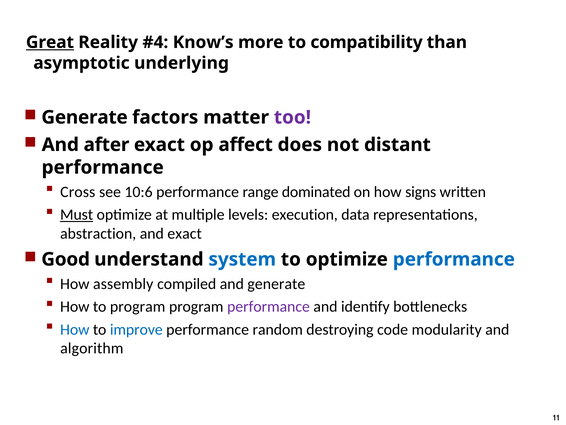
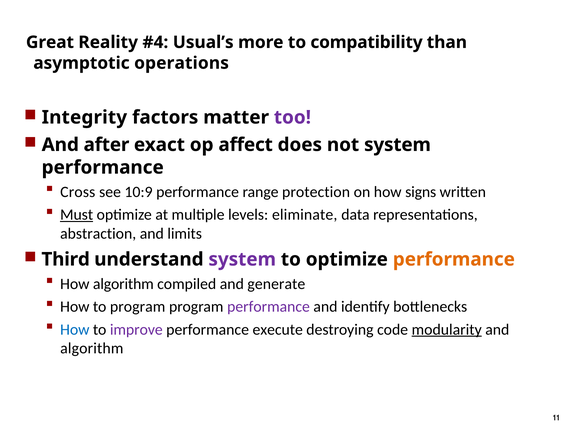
Great underline: present -> none (50, 42)
Know’s: Know’s -> Usual’s (203, 42)
underlying: underlying -> operations (182, 63)
Generate: Generate -> Integrity (84, 117)
not distant: distant -> system (397, 145)
10:6: 10:6 -> 10:9 (139, 192)
dominated: dominated -> protection (316, 192)
execution: execution -> eliminate (305, 214)
and exact: exact -> limits (185, 233)
Good: Good -> Third (66, 259)
system colour: blue -> purple (242, 259)
performance colour: blue -> orange (454, 259)
How assembly: assembly -> algorithm (123, 283)
improve colour: blue -> purple (136, 329)
random: random -> execute (278, 329)
modularity underline: none -> present (447, 329)
